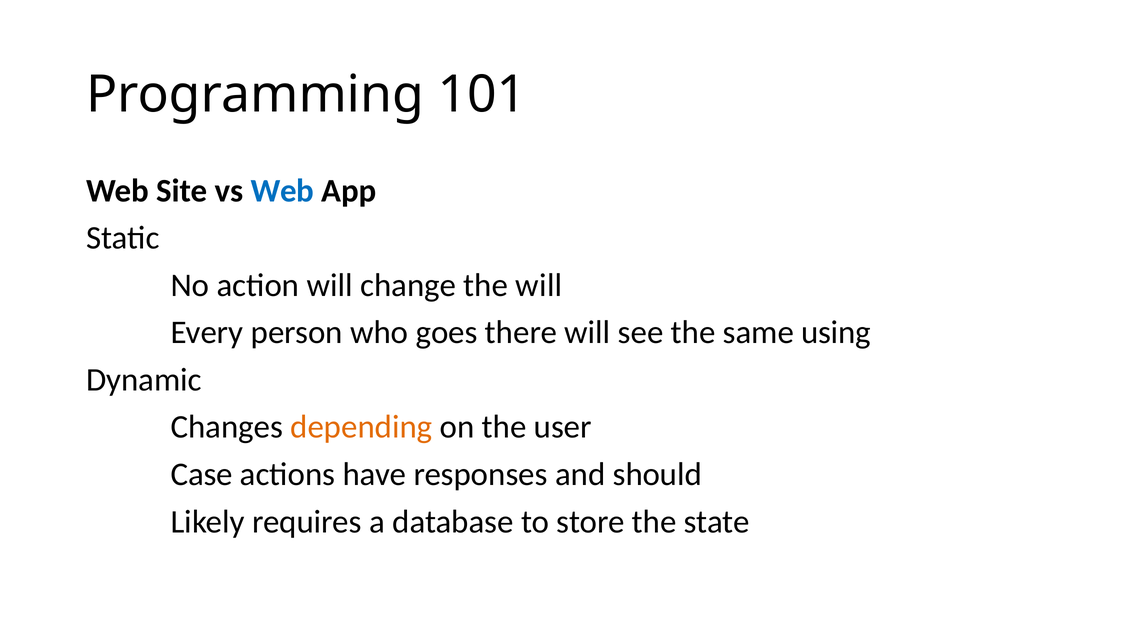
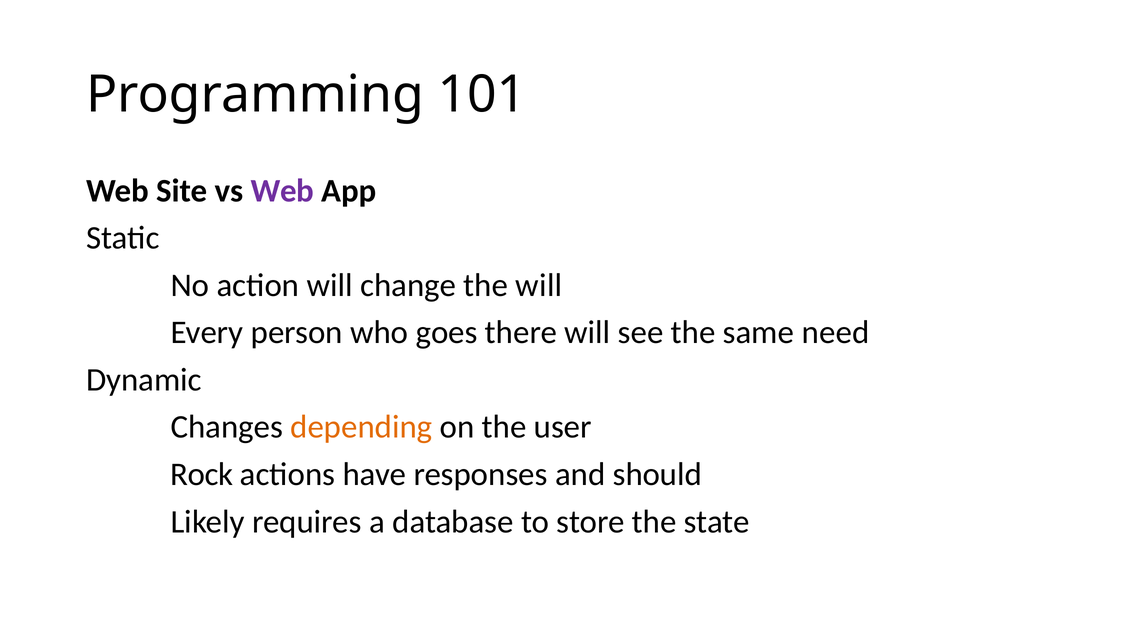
Web colour: blue -> purple (282, 191)
using: using -> need (836, 333)
Case: Case -> Rock (202, 474)
